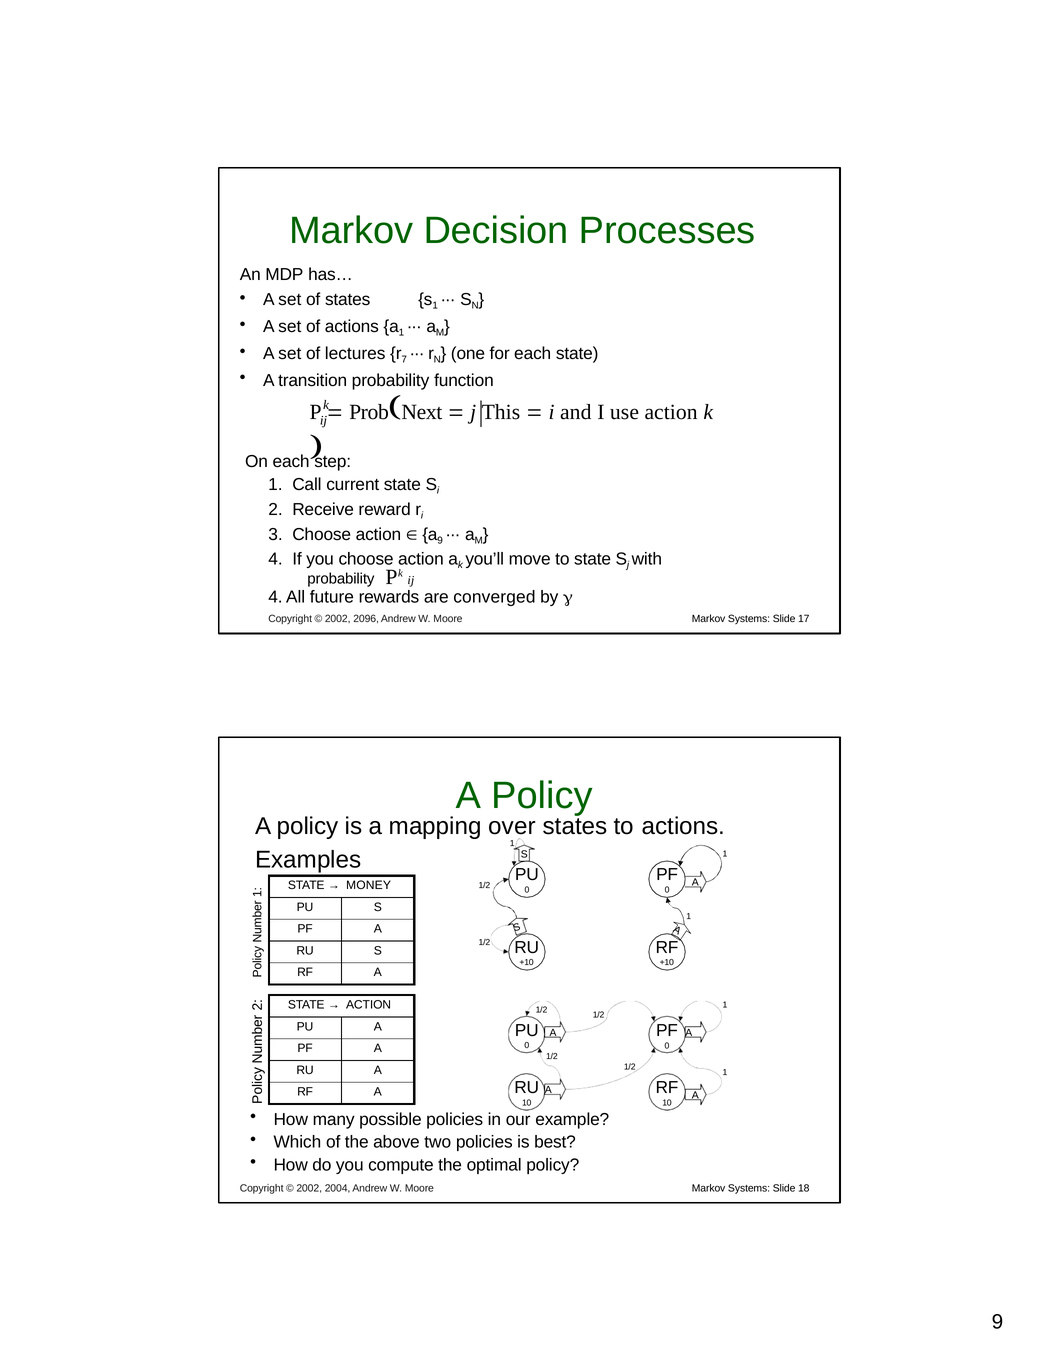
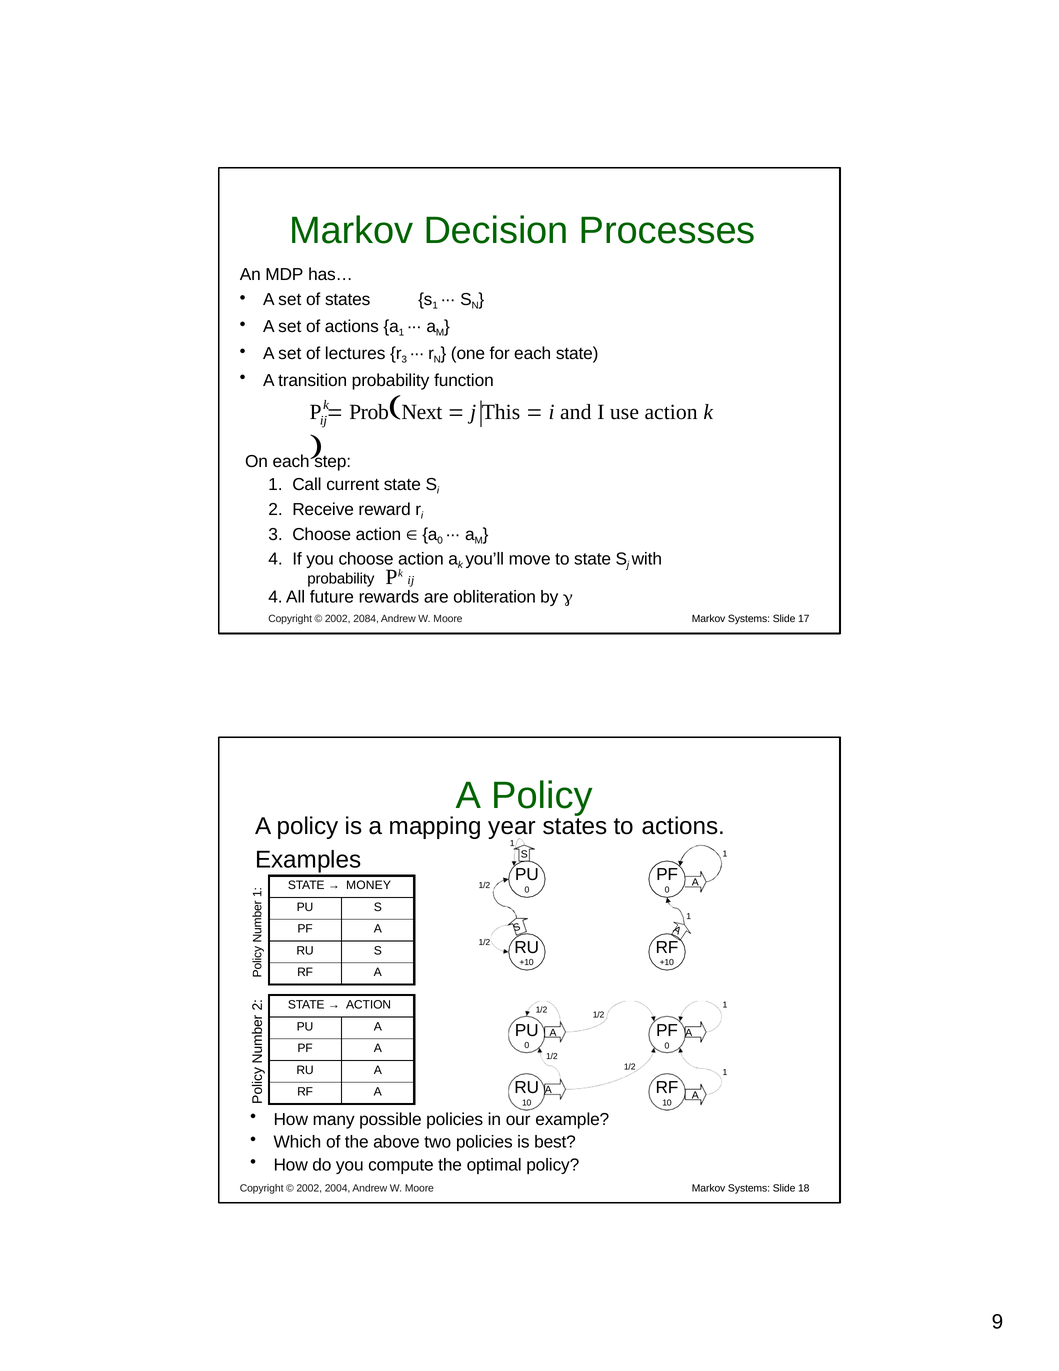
7: 7 -> 3 (404, 359)
9: 9 -> 0 (440, 540)
converged: converged -> obliteration (495, 597)
2096: 2096 -> 2084 (366, 619)
over: over -> year (512, 826)
